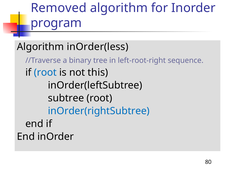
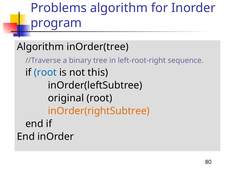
Removed: Removed -> Problems (59, 8)
inOrder(less: inOrder(less -> inOrder(tree (98, 47)
subtree: subtree -> original (66, 98)
inOrder(rightSubtree colour: blue -> orange (99, 111)
